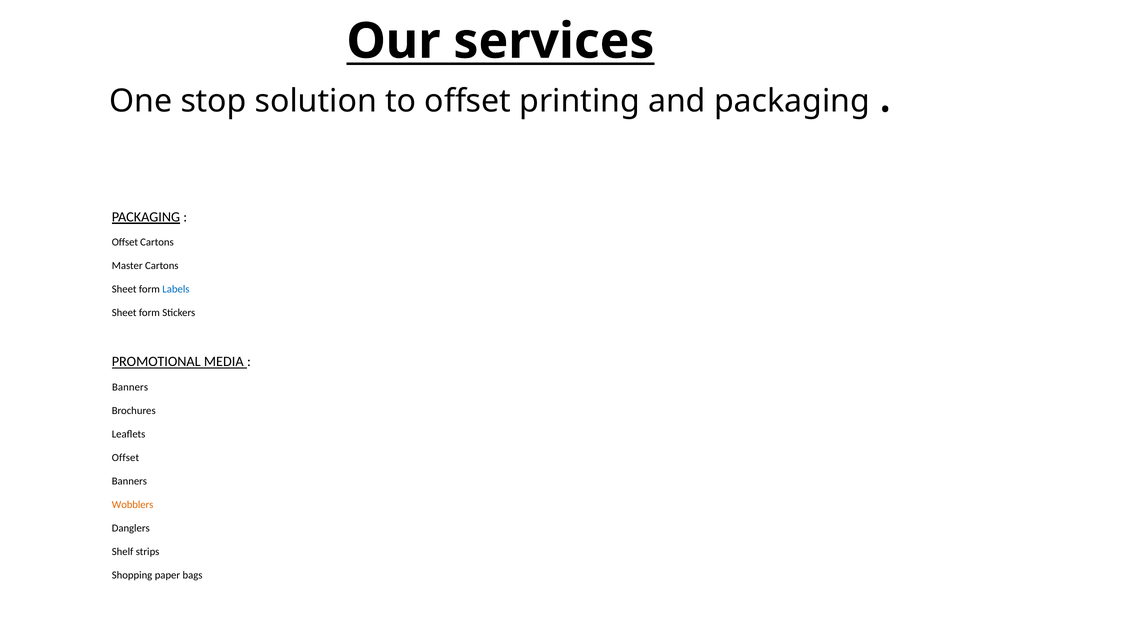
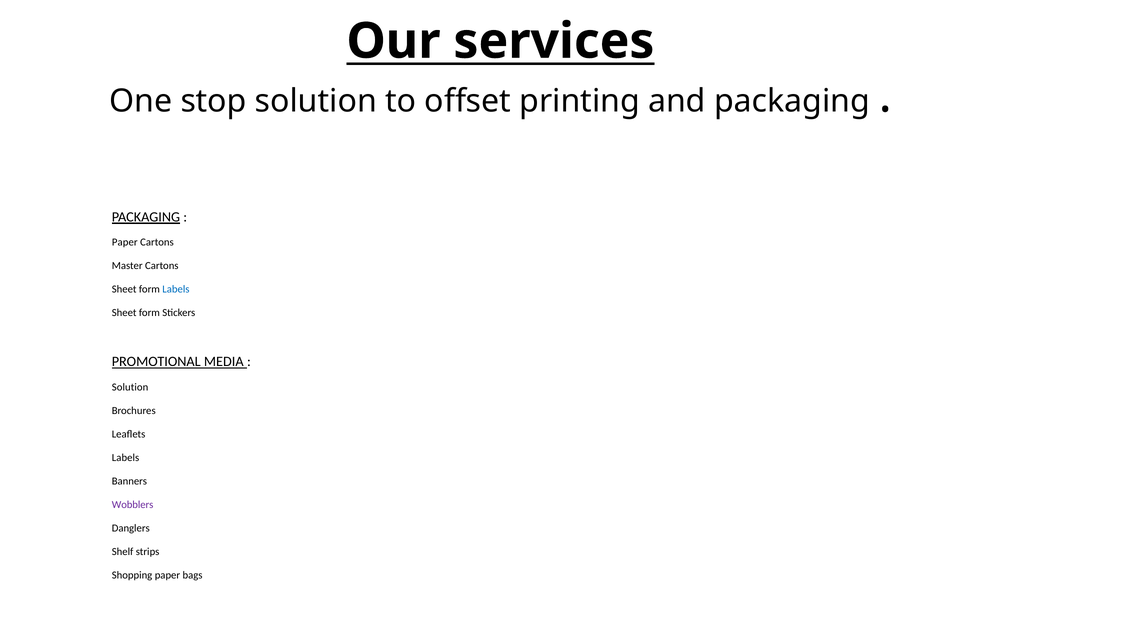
Offset: Offset -> Paper (125, 242)
Banners: Banners -> Solution (130, 387)
Offset: Offset -> Labels (126, 457)
Wobblers colour: orange -> purple (133, 504)
